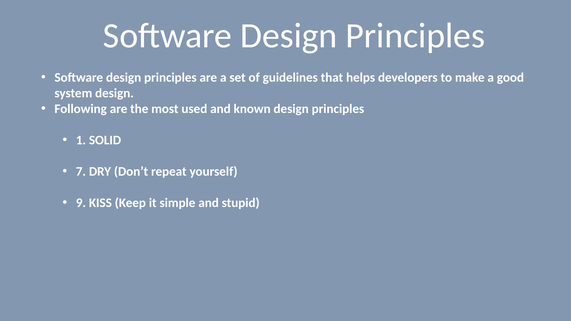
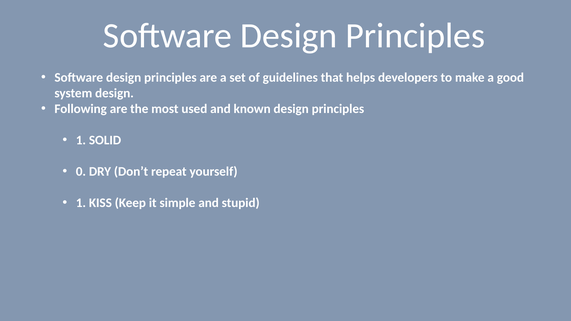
7: 7 -> 0 (81, 172)
9: 9 -> 1 (81, 203)
